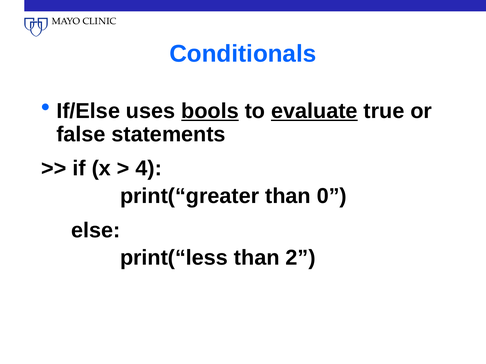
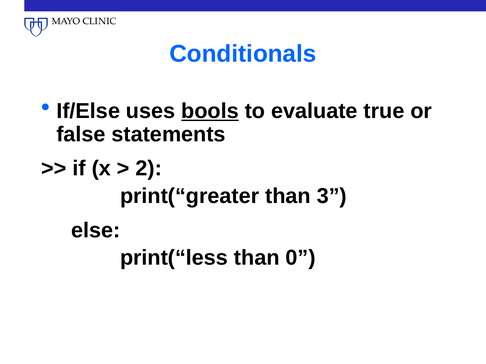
evaluate underline: present -> none (314, 111)
4: 4 -> 2 (149, 169)
0: 0 -> 3 (332, 196)
2: 2 -> 0 (301, 258)
